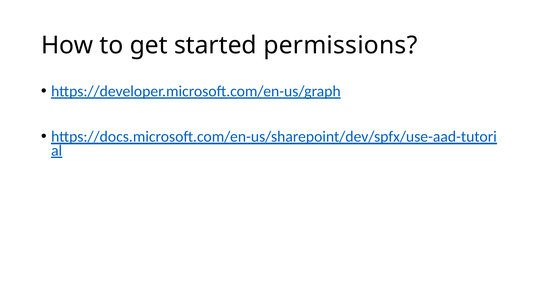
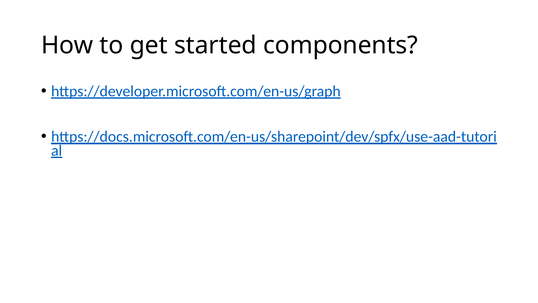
permissions: permissions -> components (341, 45)
